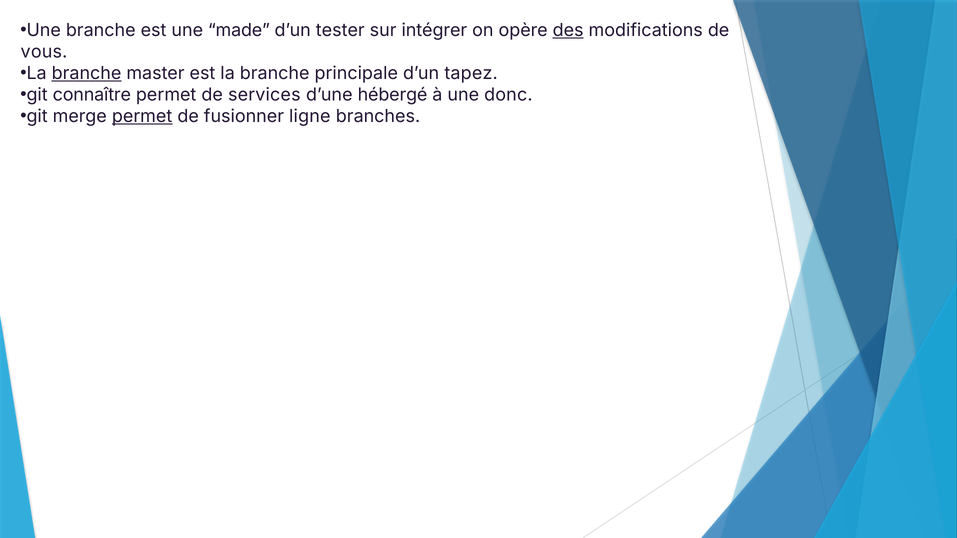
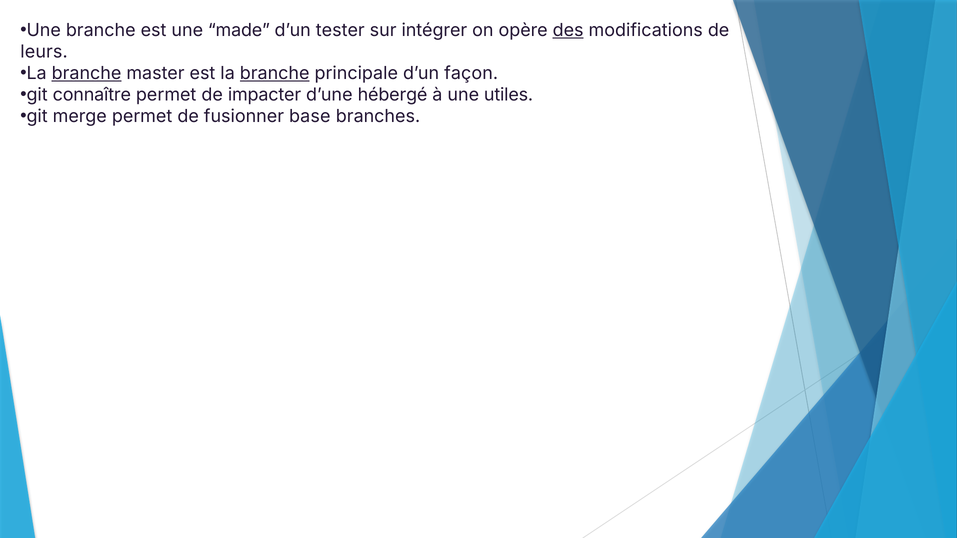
vous: vous -> leurs (44, 52)
branche underline: none -> present (275, 73)
tapez: tapez -> façon (471, 73)
services: services -> impacter (265, 95)
donc: donc -> utiles (509, 95)
permet underline: present -> none (142, 117)
ligne: ligne -> base (310, 117)
